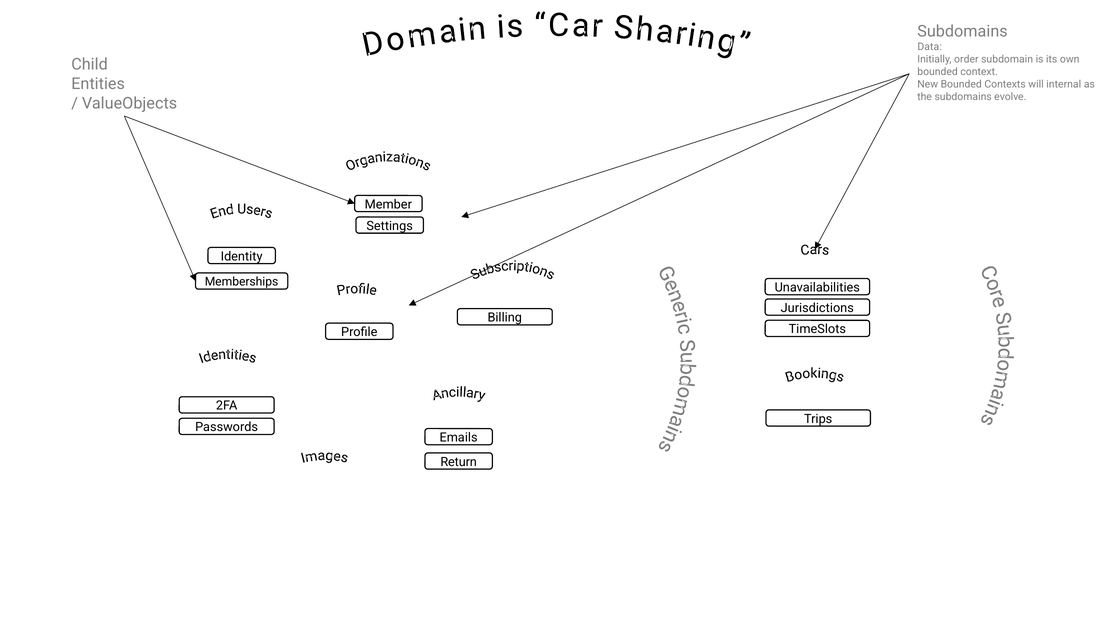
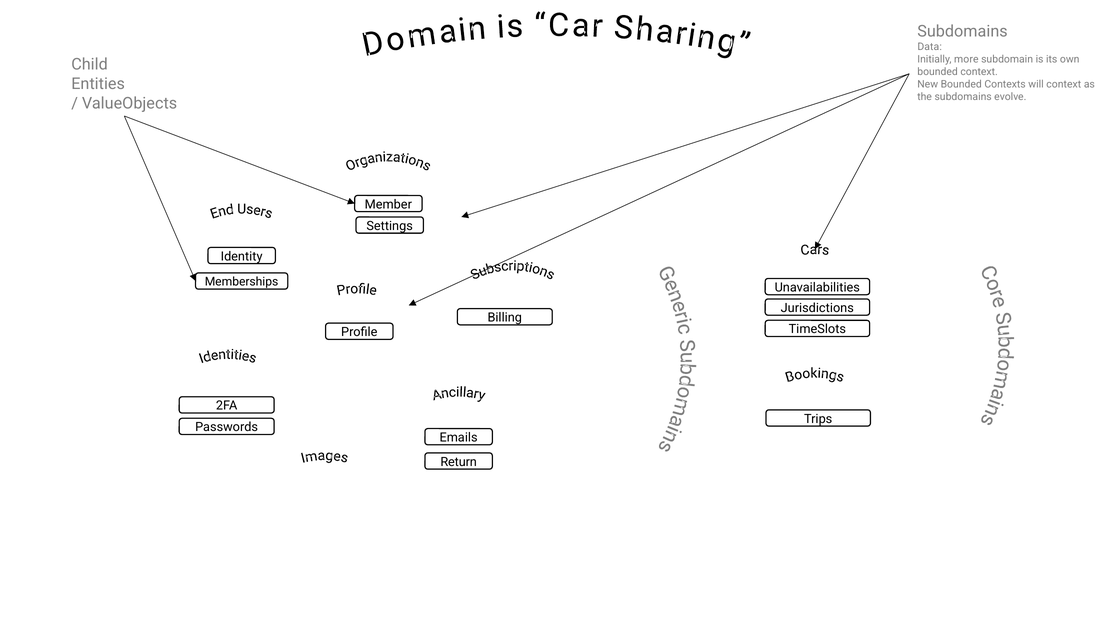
order: order -> more (966, 59)
will internal: internal -> context (1064, 84)
